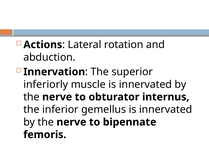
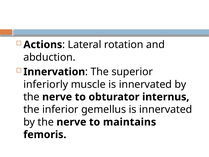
bipennate: bipennate -> maintains (130, 122)
